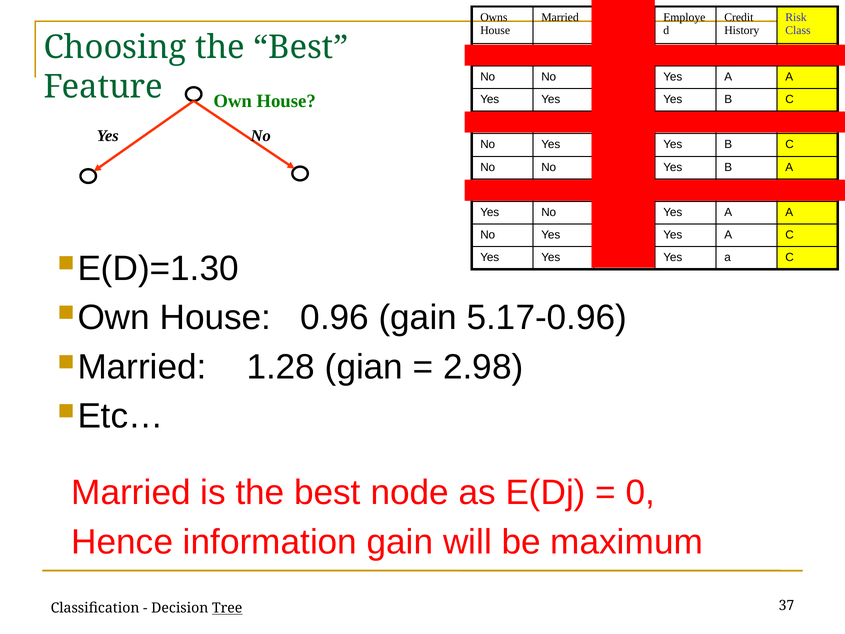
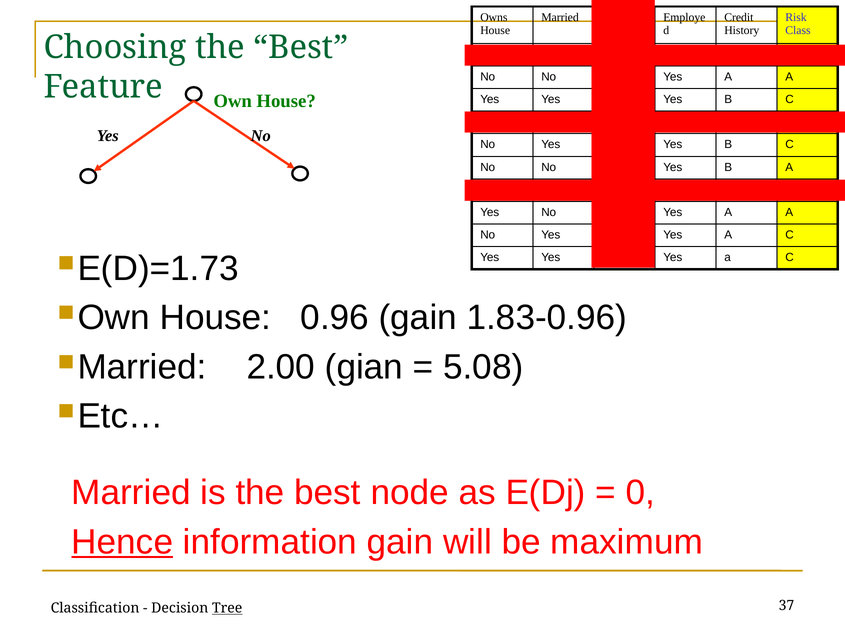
E(D)=1.30: E(D)=1.30 -> E(D)=1.73 (158, 268)
5.17-0.96: 5.17-0.96 -> 1.83-0.96 (547, 318)
1.28: 1.28 -> 2.00 (281, 367)
2.98: 2.98 -> 5.08 (483, 367)
Hence underline: none -> present (122, 542)
